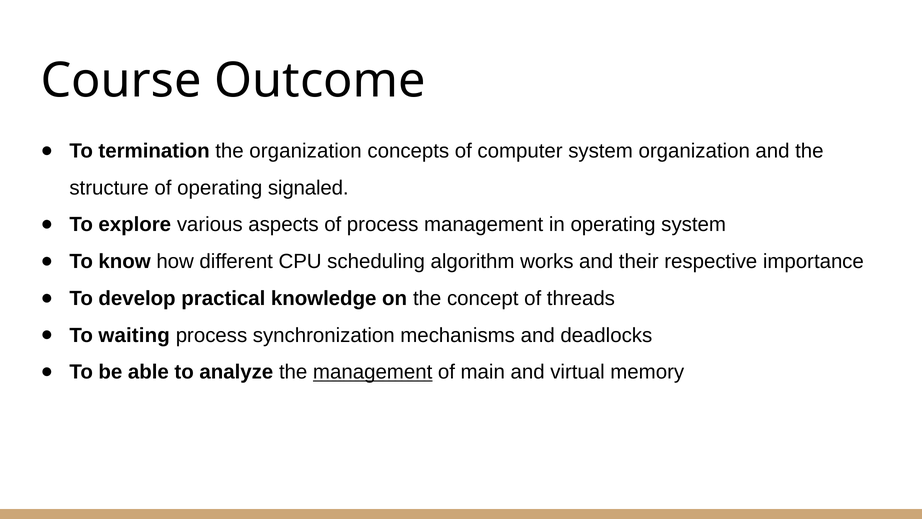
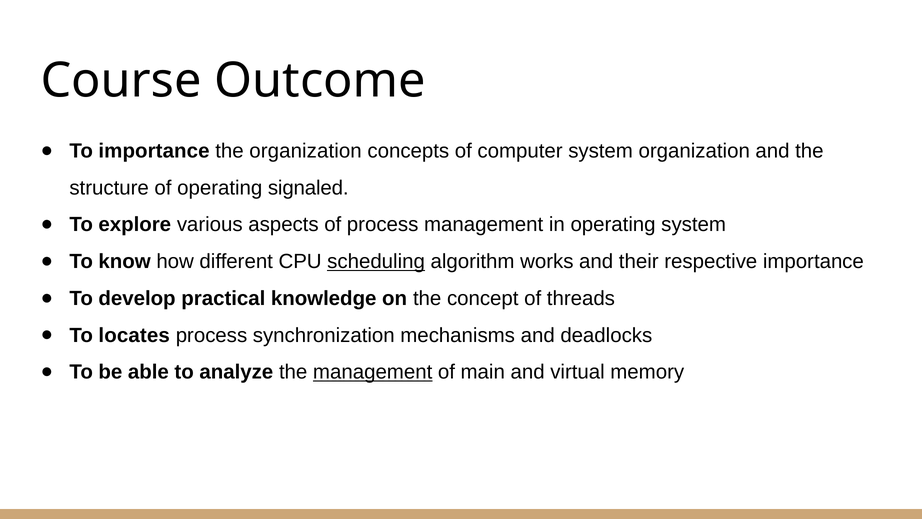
To termination: termination -> importance (154, 151)
scheduling underline: none -> present (376, 261)
waiting: waiting -> locates (134, 335)
